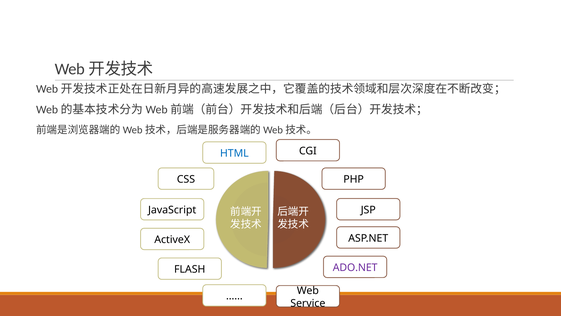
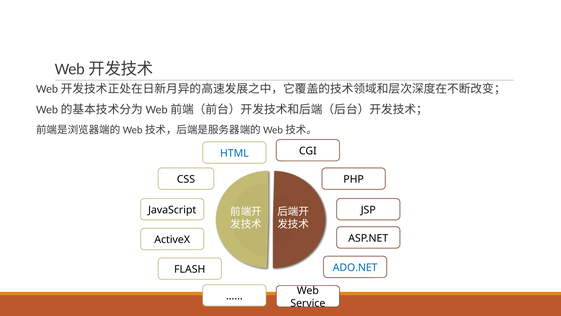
ADO.NET colour: purple -> blue (355, 267)
